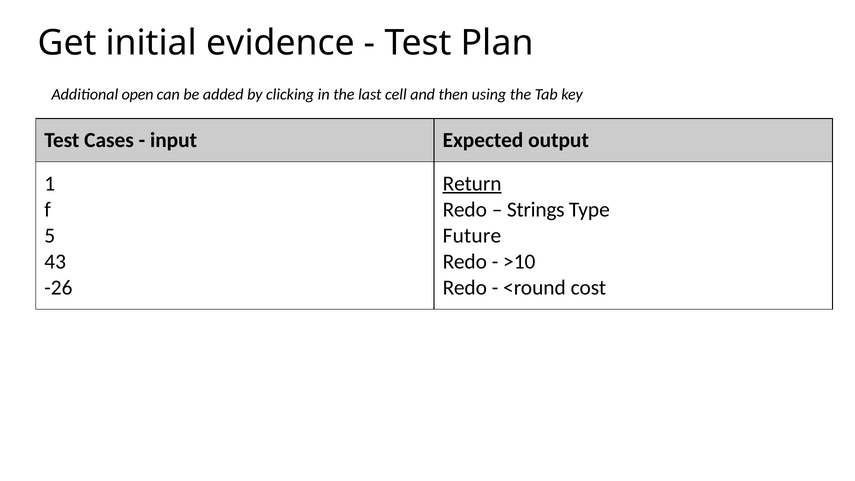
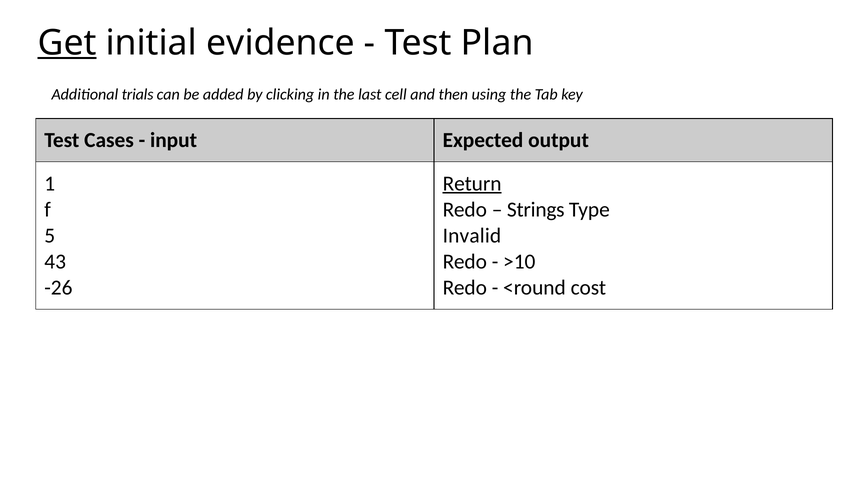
Get underline: none -> present (67, 43)
open: open -> trials (138, 95)
Future: Future -> Invalid (472, 236)
